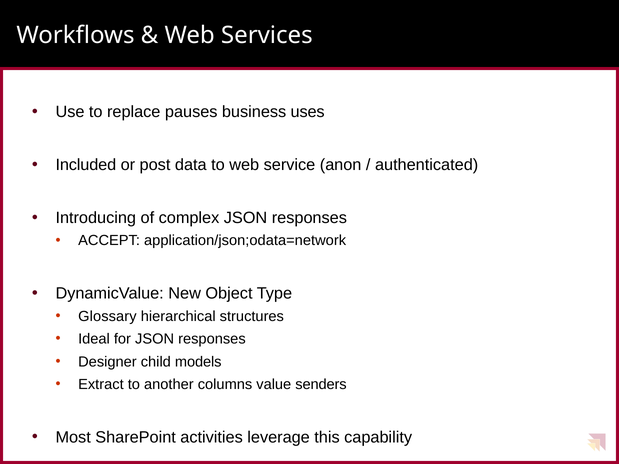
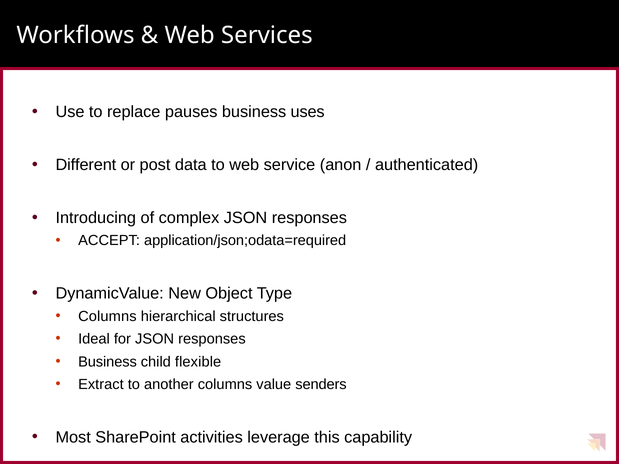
Included: Included -> Different (86, 165)
application/json;odata=network: application/json;odata=network -> application/json;odata=required (245, 241)
Glossary: Glossary -> Columns (107, 316)
Designer: Designer -> Business (108, 362)
models: models -> flexible (198, 362)
